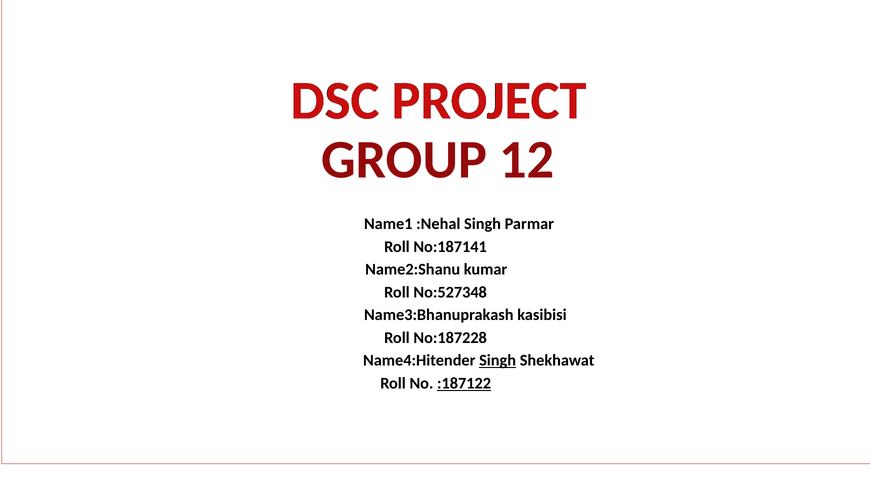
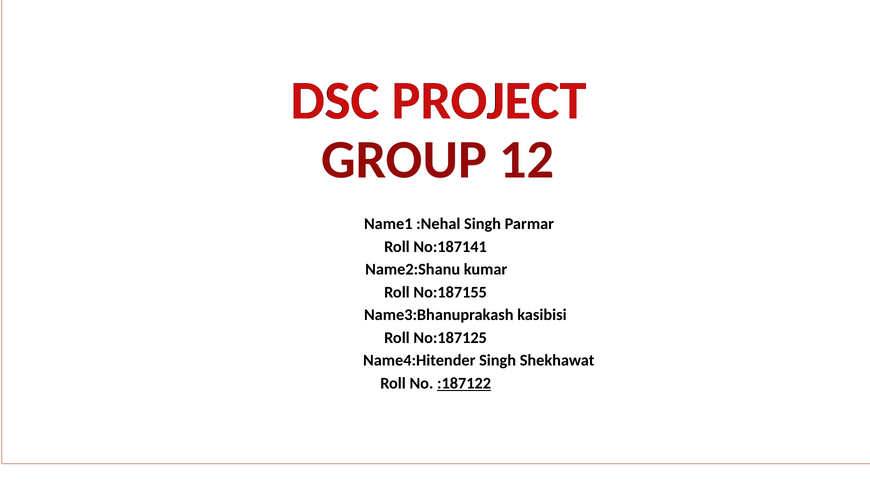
No:527348: No:527348 -> No:187155 (450, 293)
No:187228: No:187228 -> No:187125 (450, 338)
Singh underline: present -> none (498, 361)
